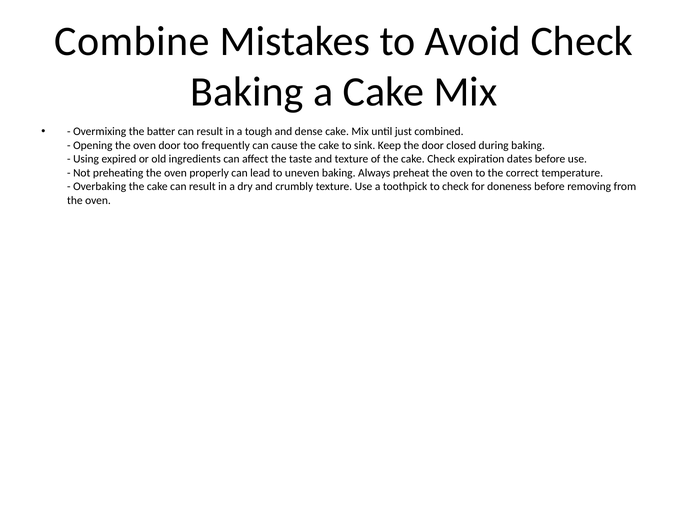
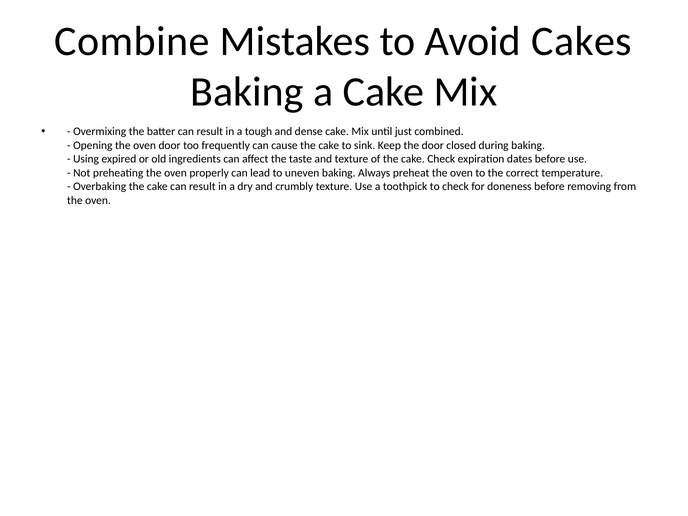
Avoid Check: Check -> Cakes (582, 41)
